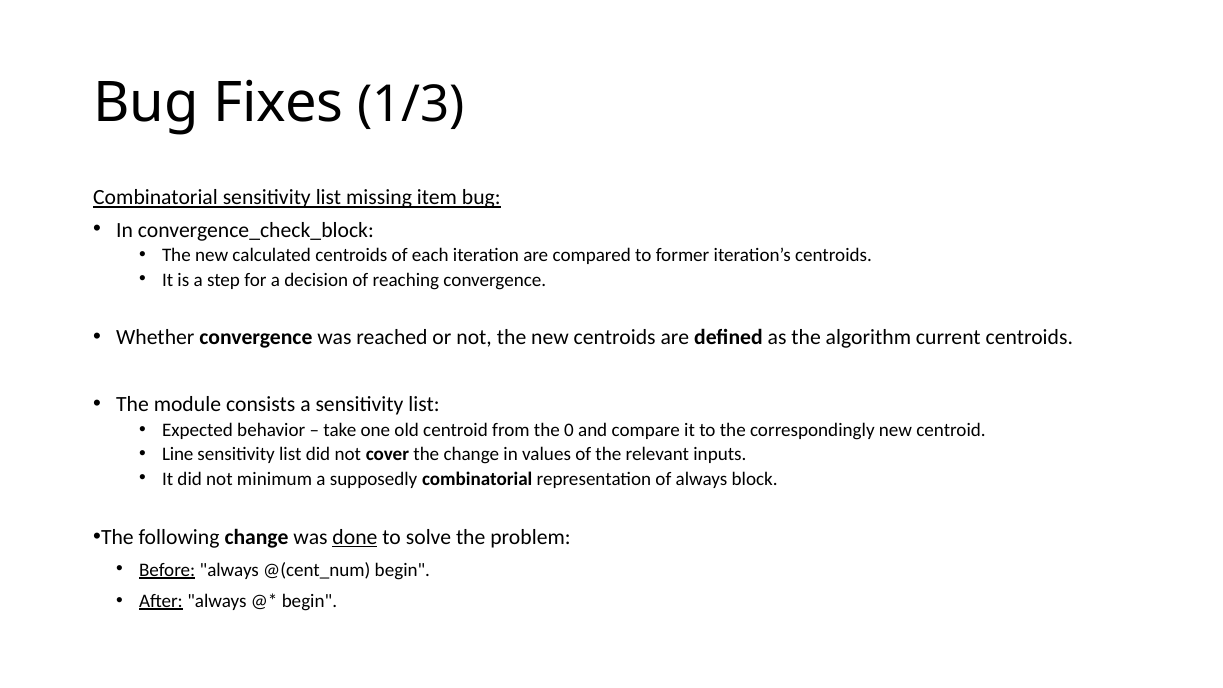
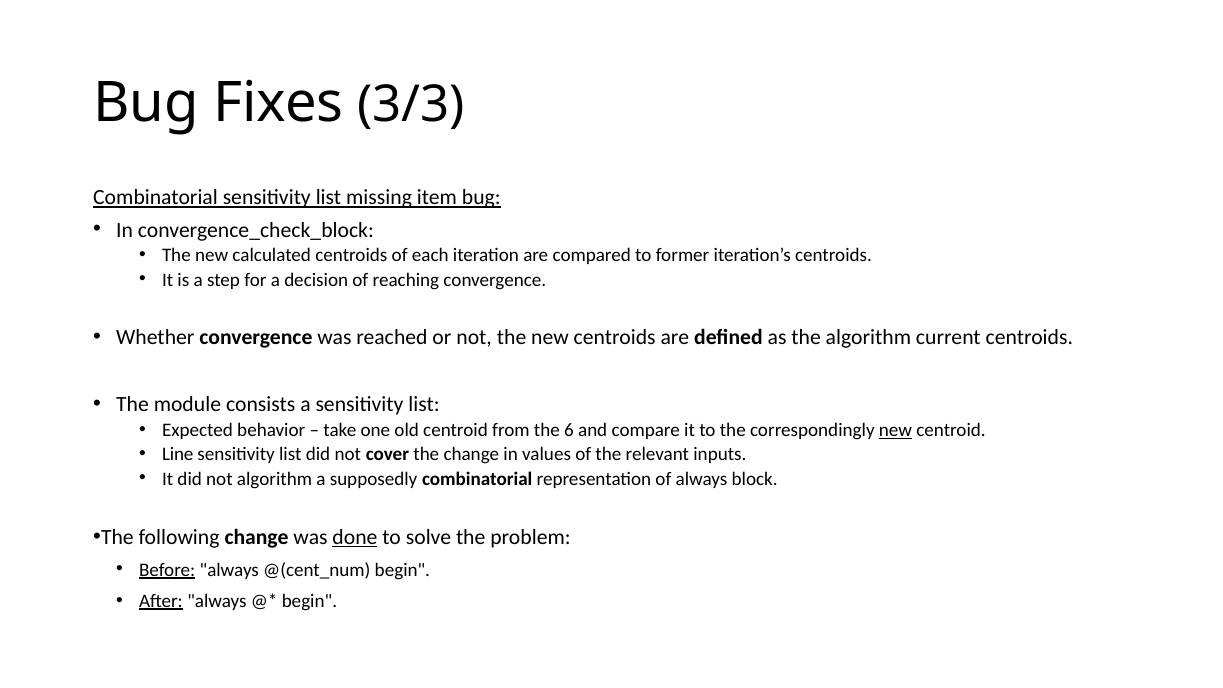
1/3: 1/3 -> 3/3 (411, 104)
0: 0 -> 6 (569, 430)
new underline: none -> present (895, 430)
not minimum: minimum -> algorithm (275, 479)
